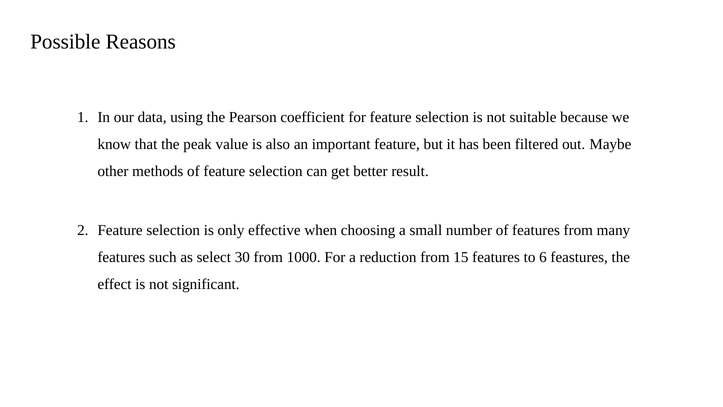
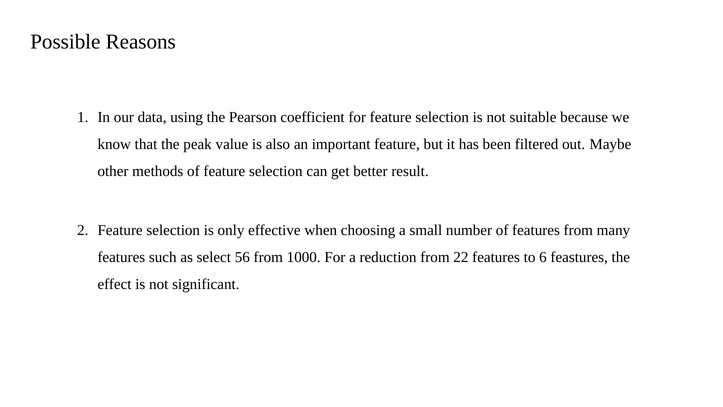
30: 30 -> 56 (242, 257)
15: 15 -> 22 (461, 257)
